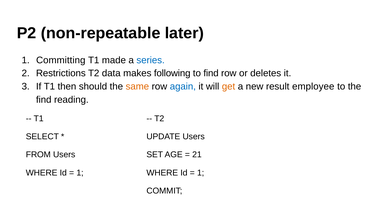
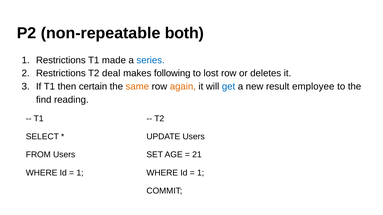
later: later -> both (184, 33)
1 Committing: Committing -> Restrictions (61, 60)
data: data -> deal (111, 73)
to find: find -> lost (211, 73)
should: should -> certain (93, 87)
again colour: blue -> orange (183, 87)
get colour: orange -> blue (229, 87)
